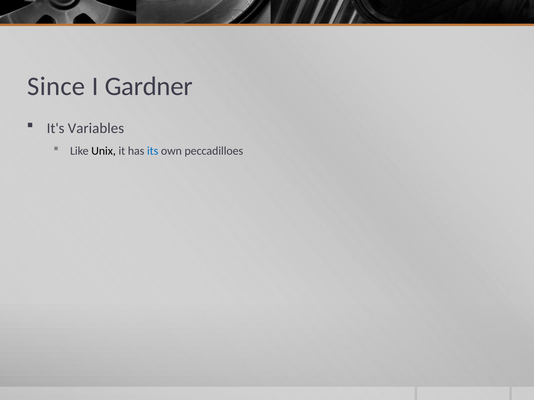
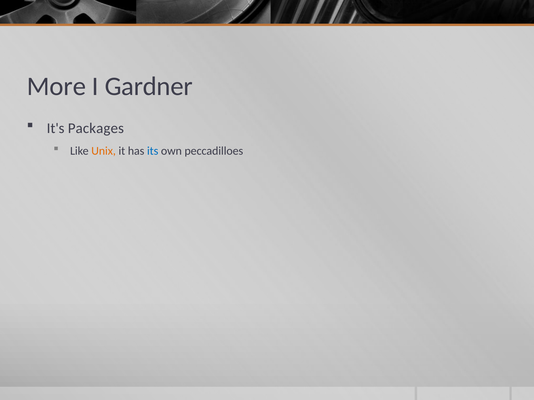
Since: Since -> More (56, 86)
Variables: Variables -> Packages (96, 128)
Unix colour: black -> orange (104, 151)
